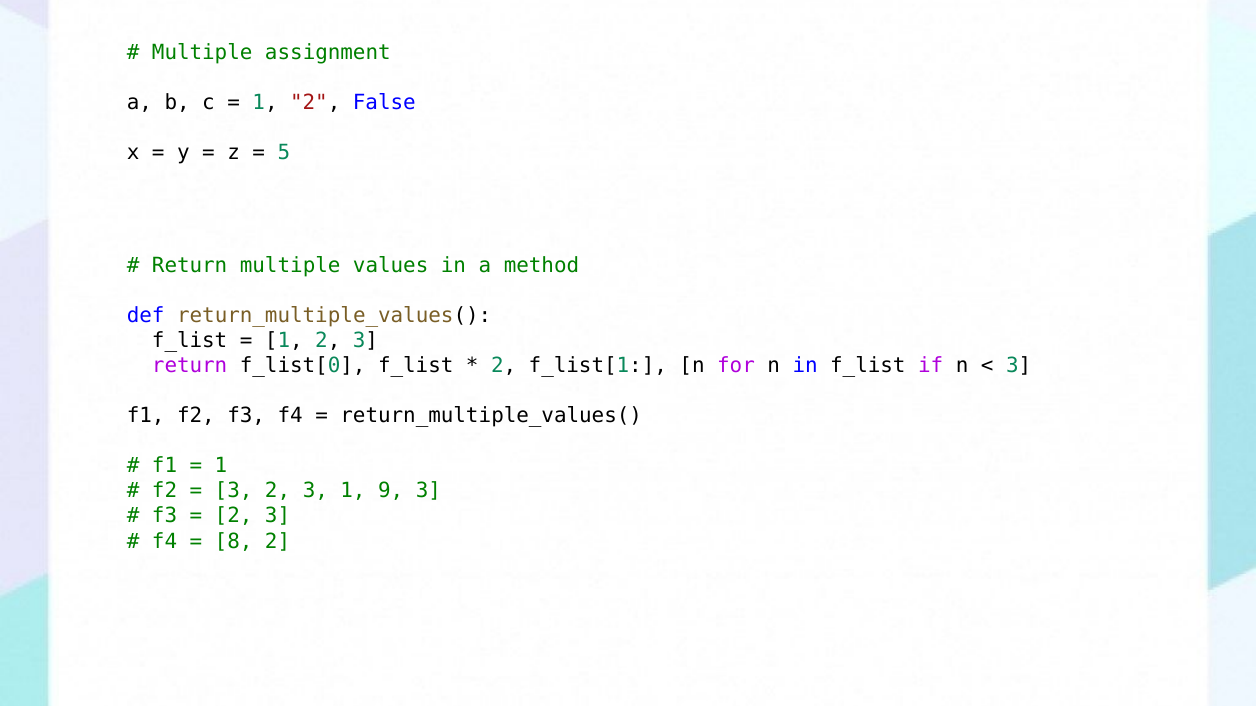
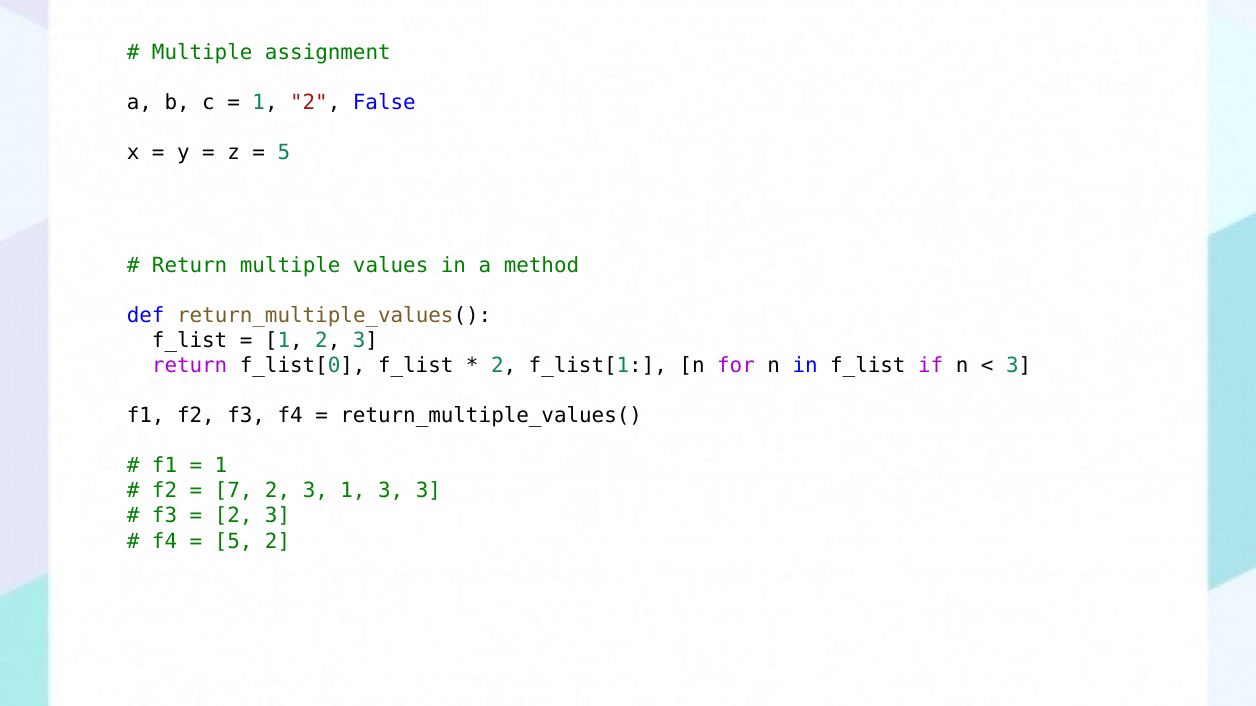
3: 3 -> 7 (234, 491)
1 9: 9 -> 3 (391, 491)
8: 8 -> 5 (234, 542)
